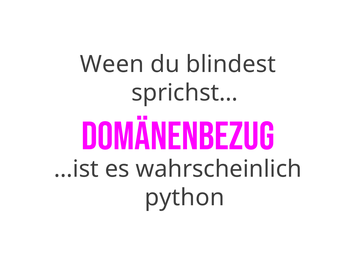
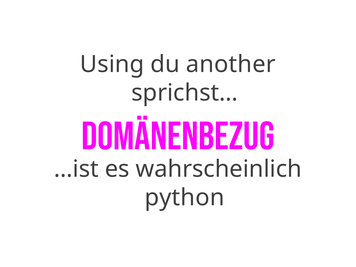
Ween: Ween -> Using (112, 64)
blindest: blindest -> another (231, 64)
